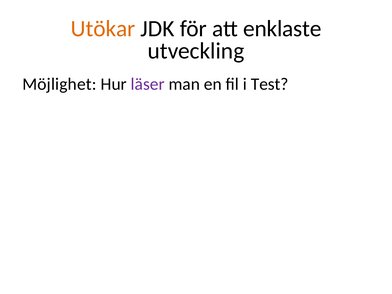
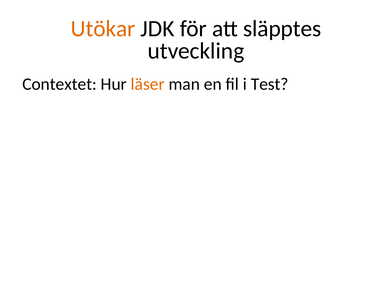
enklaste: enklaste -> släpptes (282, 29)
Möjlighet: Möjlighet -> Contextet (60, 84)
läser colour: purple -> orange (148, 84)
